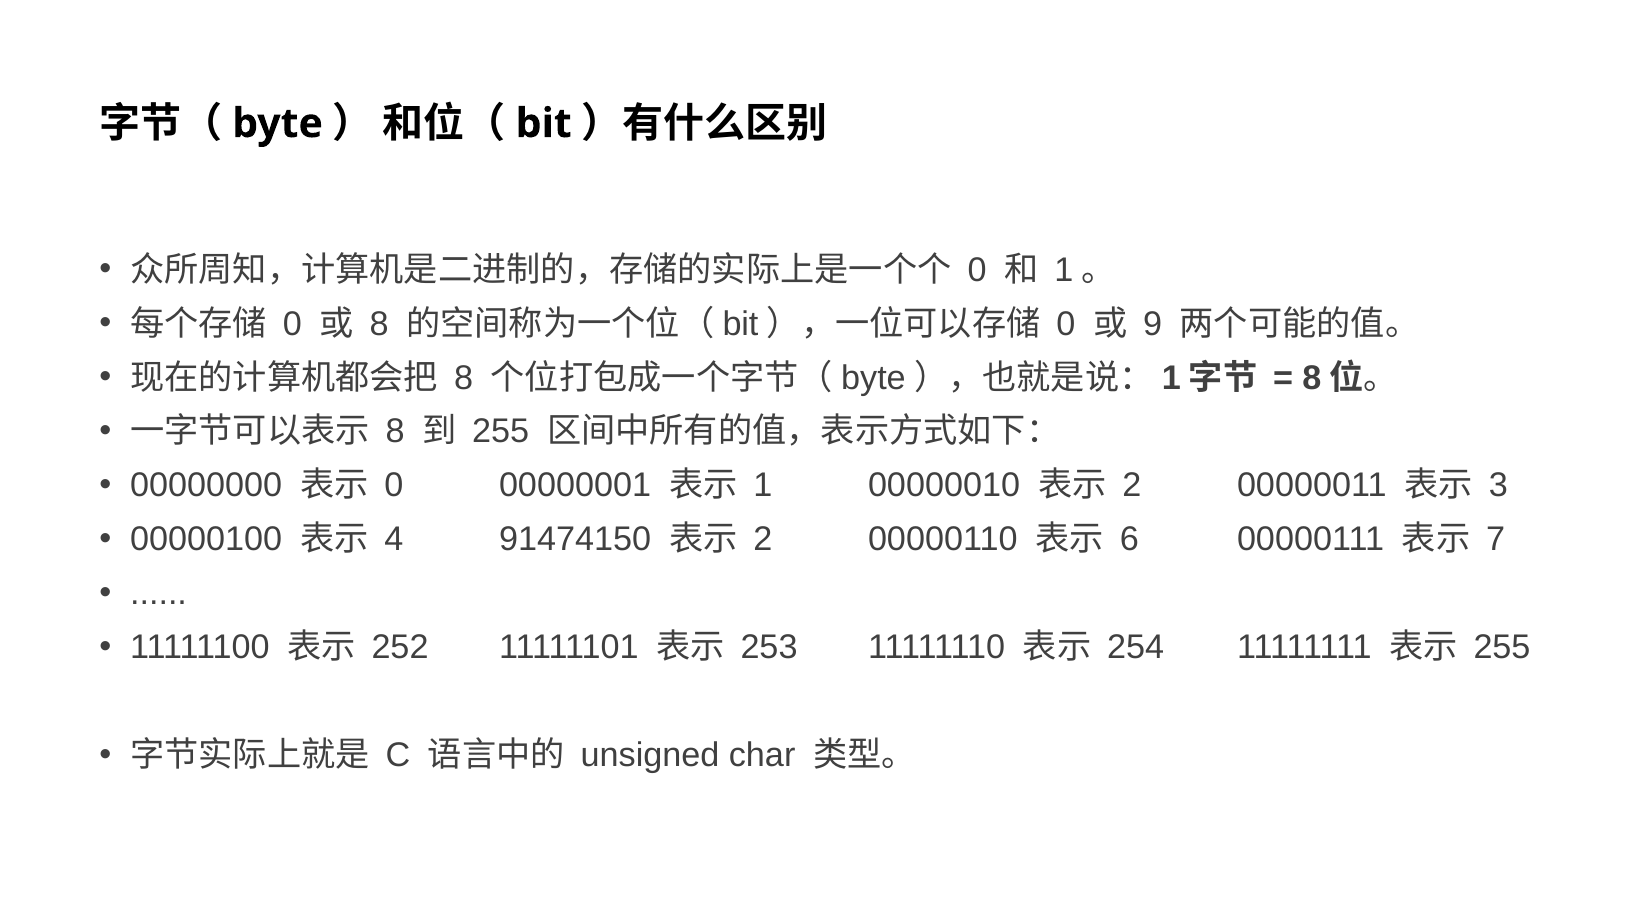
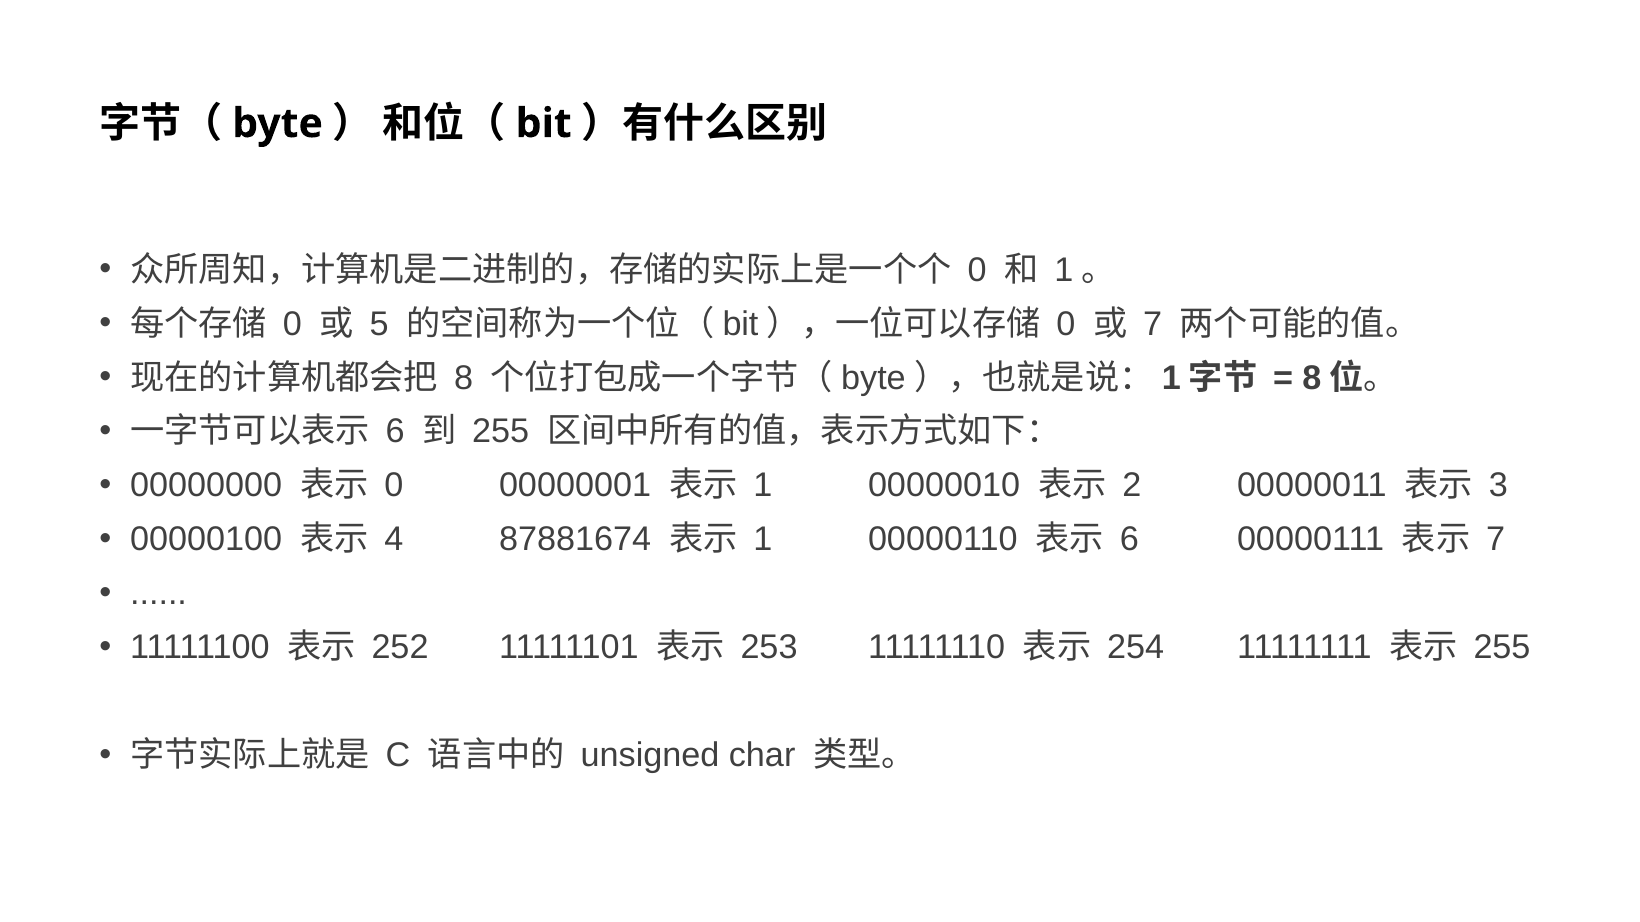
8: 8 -> 5 (379, 324)
9: 9 -> 7 (1153, 324)
8: 8 -> 6 (395, 432)
91474150: 91474150 -> 87881674 (575, 540)
2: 2 -> 1 (763, 540)
